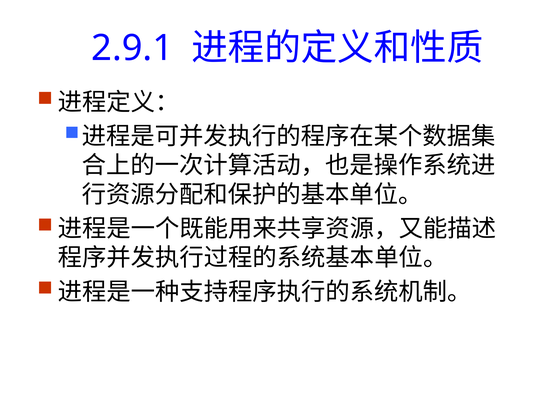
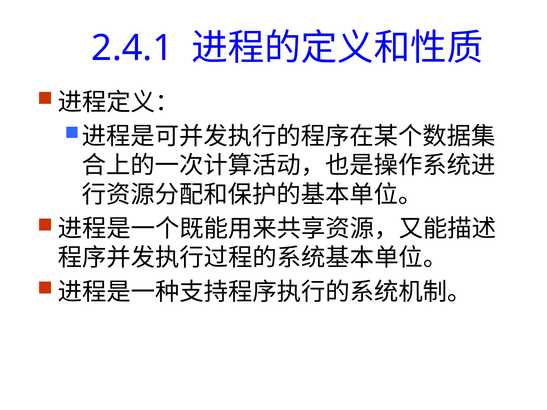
2.9.1: 2.9.1 -> 2.4.1 (132, 48)
